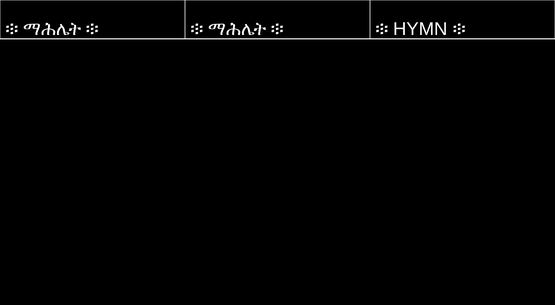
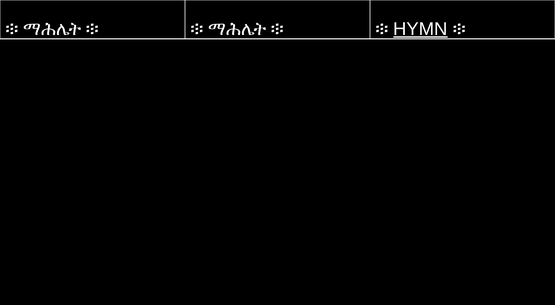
HYMN underline: none -> present (420, 29)
